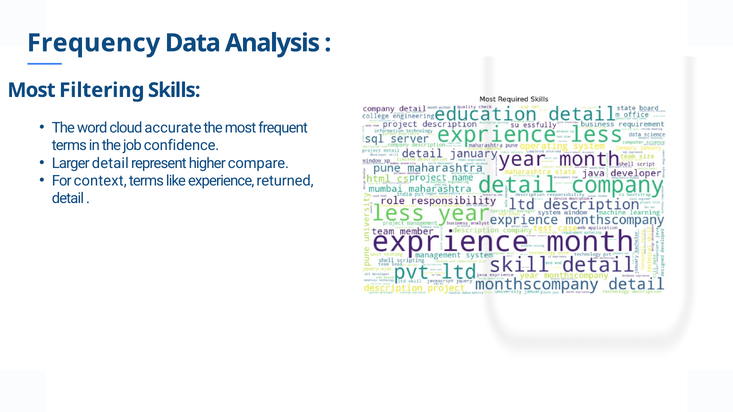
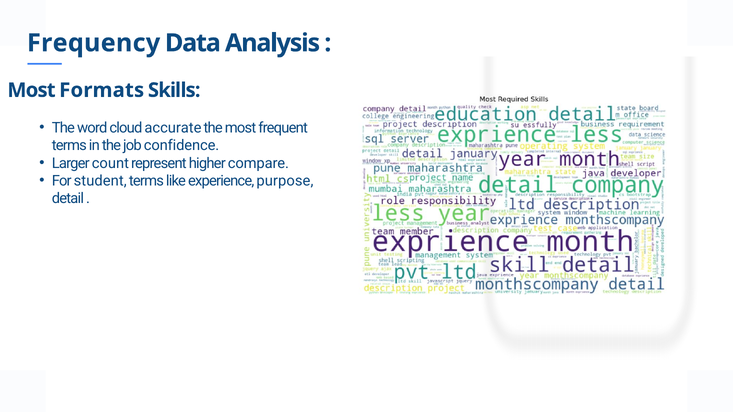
Filtering: Filtering -> Formats (102, 90)
Larger detail: detail -> count (110, 163)
context: context -> student (100, 181)
returned: returned -> purpose (285, 181)
